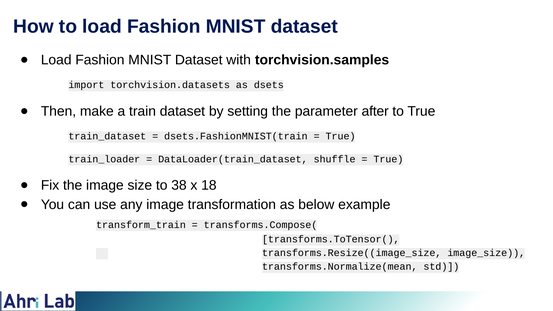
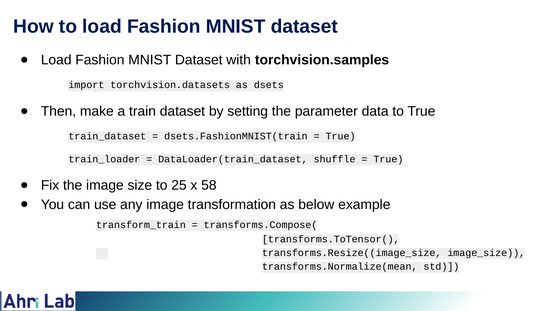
after: after -> data (375, 111)
38: 38 -> 25 (179, 185)
18: 18 -> 58 (209, 185)
